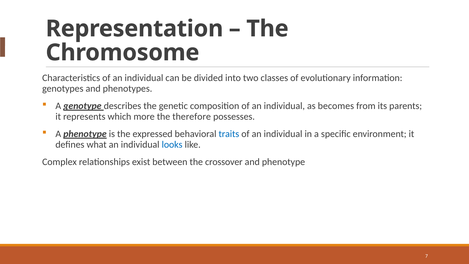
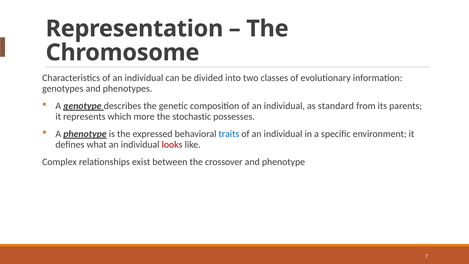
becomes: becomes -> standard (336, 106)
therefore: therefore -> stochastic (192, 116)
looks colour: blue -> red (172, 144)
